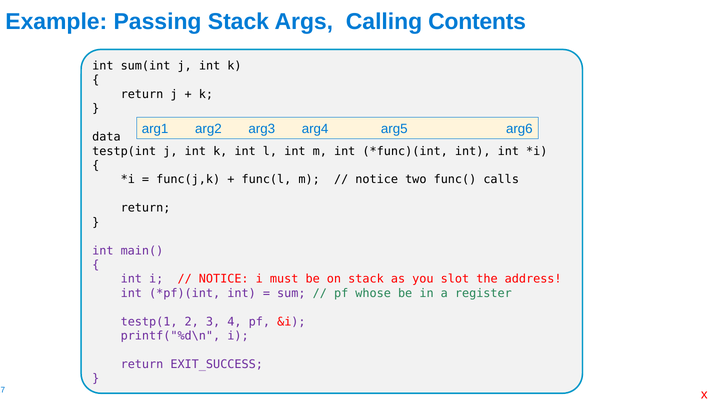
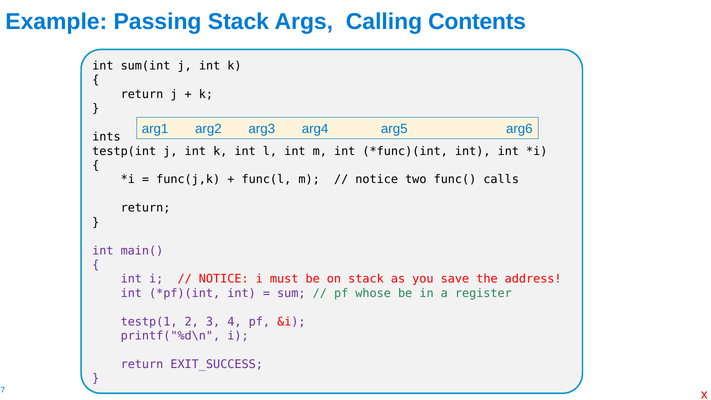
data: data -> ints (106, 137)
slot: slot -> save (455, 279)
